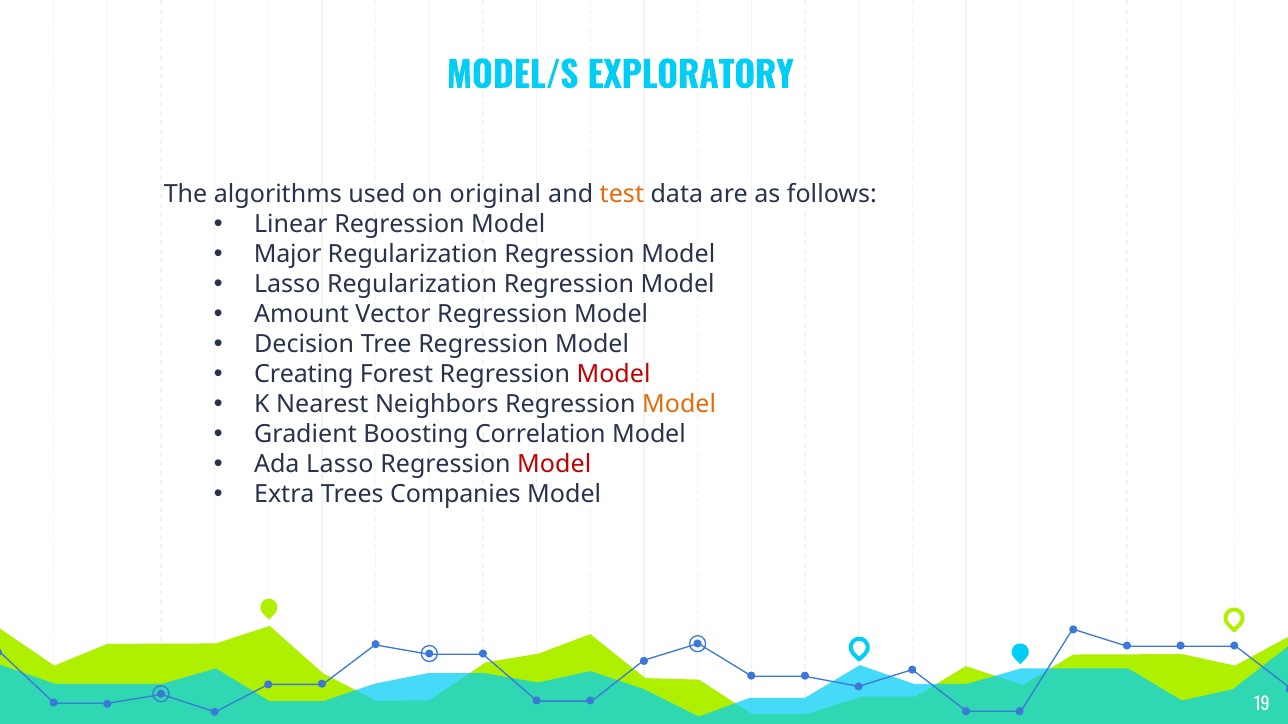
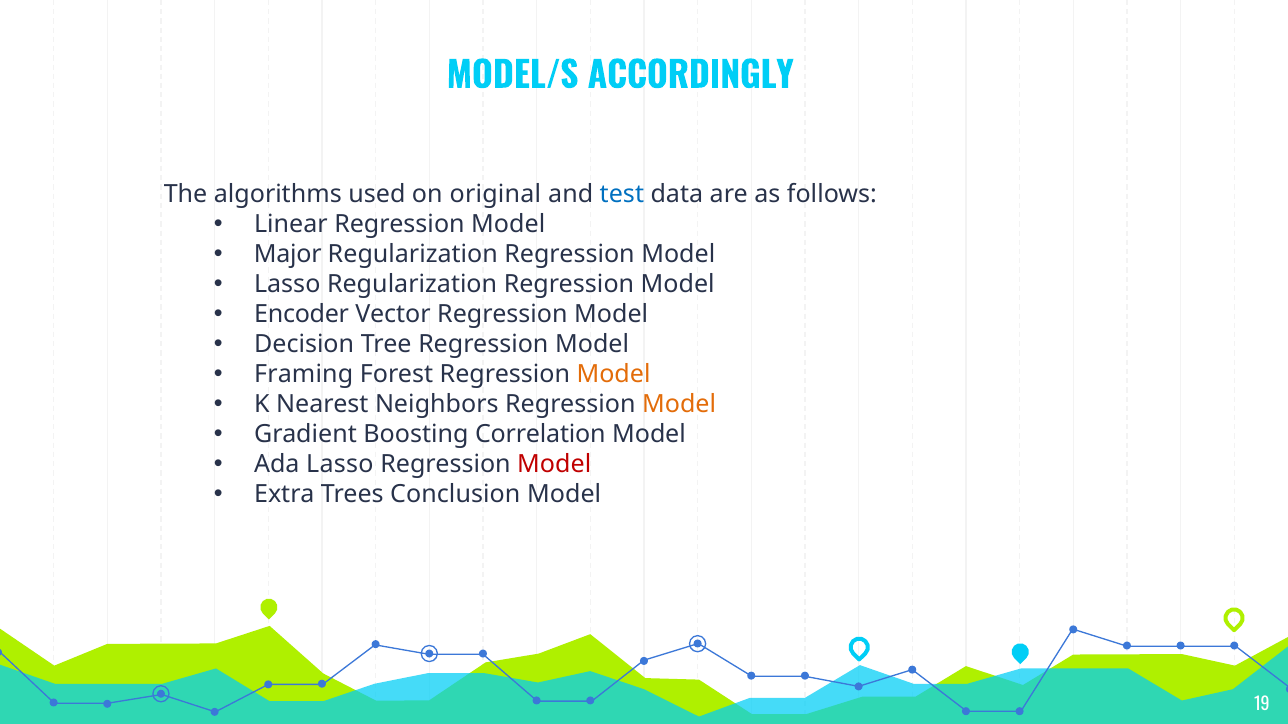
EXPLORATORY: EXPLORATORY -> ACCORDINGLY (691, 76)
test colour: orange -> blue (622, 194)
Amount: Amount -> Encoder (302, 314)
Creating: Creating -> Framing (304, 375)
Model colour: red -> orange (614, 375)
Companies: Companies -> Conclusion (455, 495)
